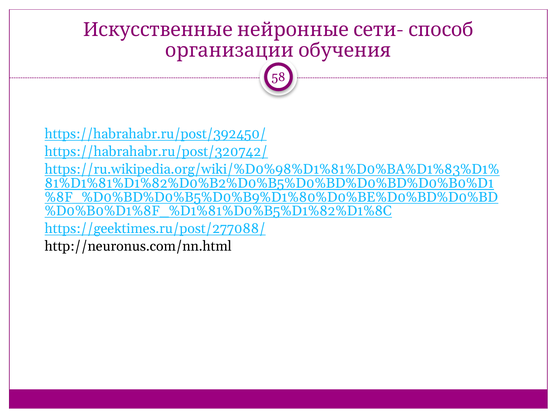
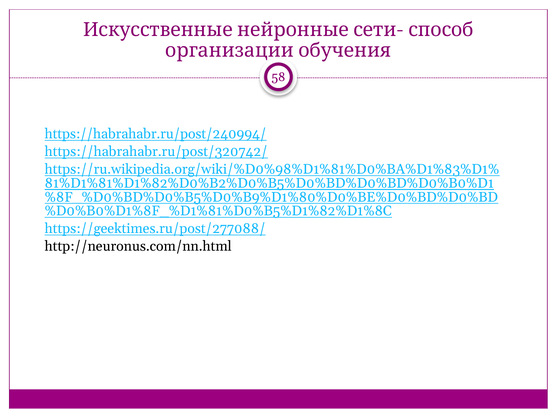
https://habrahabr.ru/post/392450/: https://habrahabr.ru/post/392450/ -> https://habrahabr.ru/post/240994/ (156, 134)
